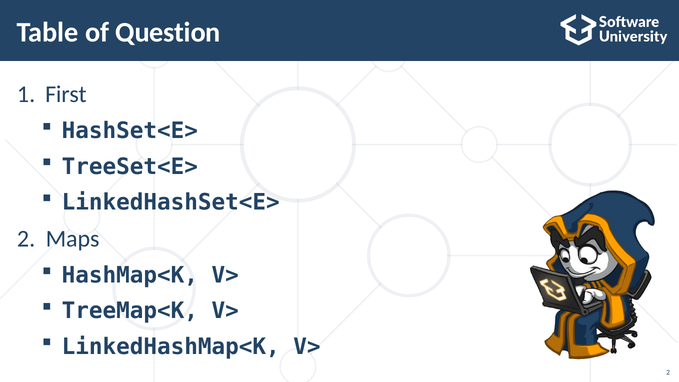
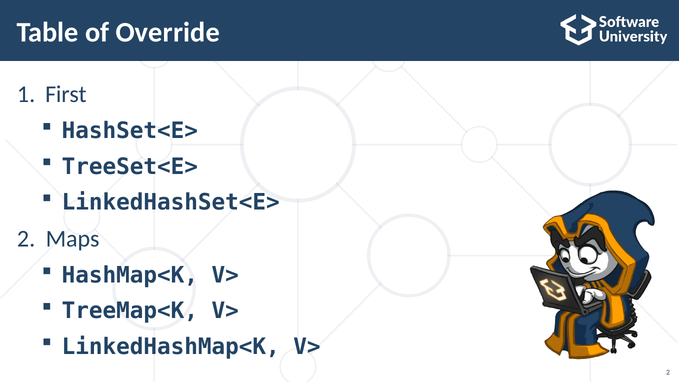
Question: Question -> Override (168, 32)
